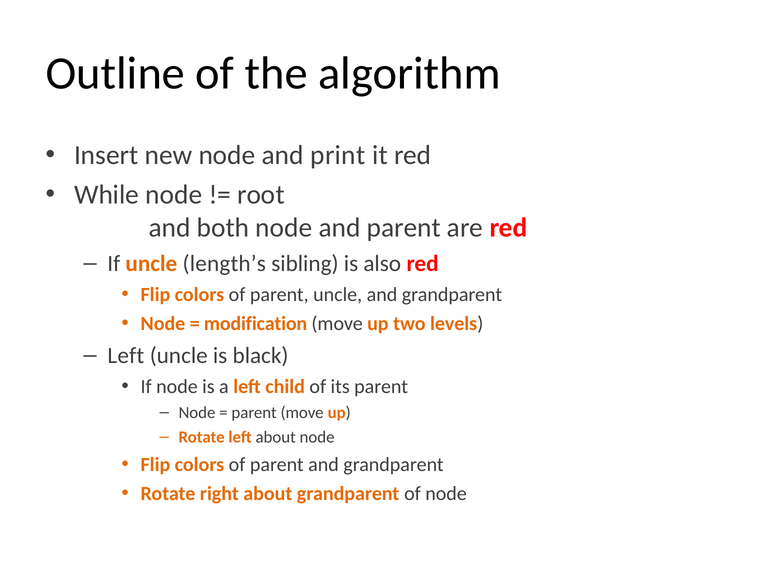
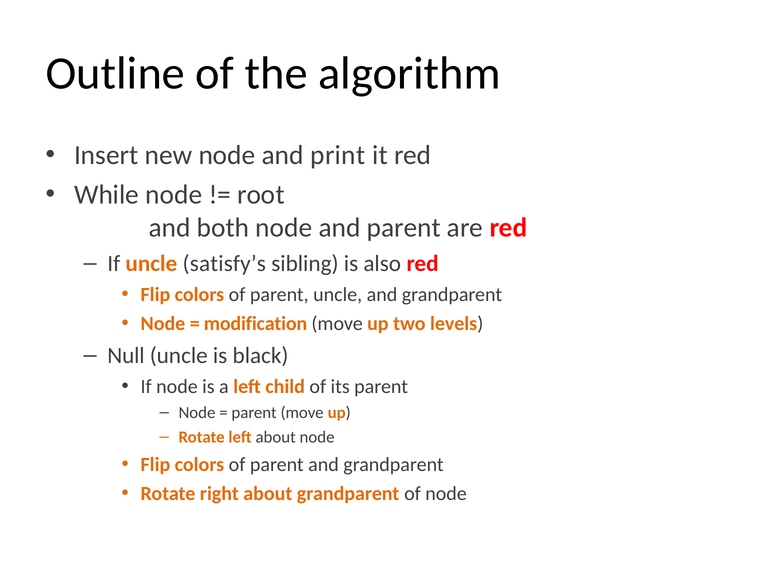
length’s: length’s -> satisfy’s (224, 264)
Left: Left -> Null (126, 356)
